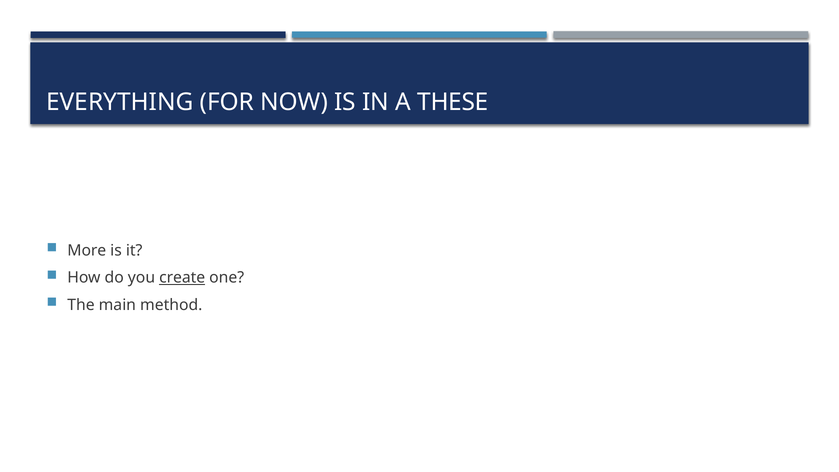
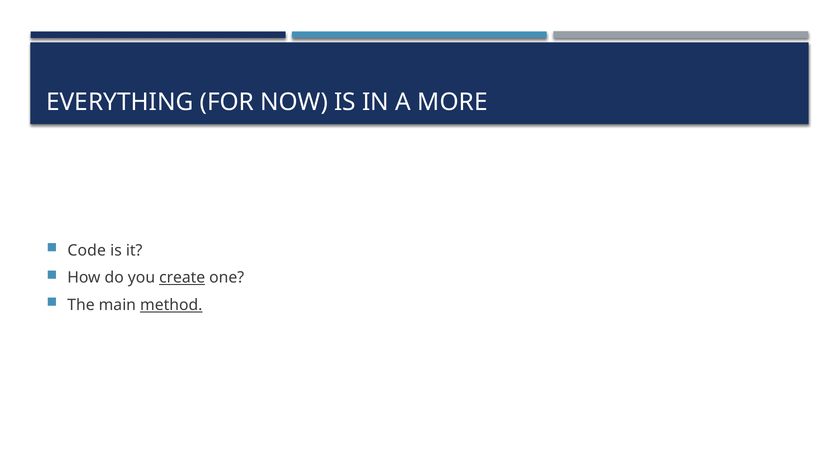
THESE: THESE -> MORE (453, 102)
More: More -> Code (87, 250)
method underline: none -> present (171, 305)
